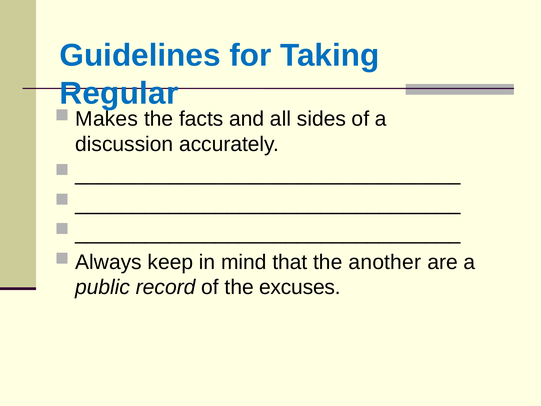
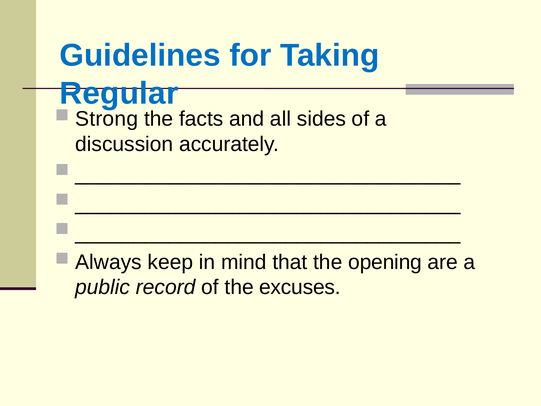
Makes: Makes -> Strong (107, 119)
another: another -> opening (385, 262)
